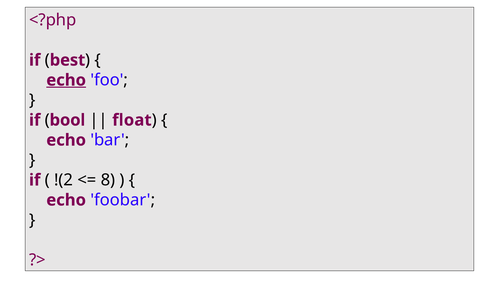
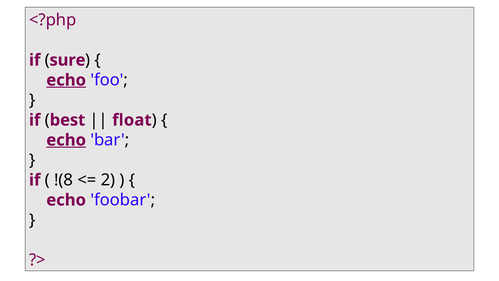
best: best -> sure (67, 60)
bool: bool -> best (67, 120)
echo underline: none -> present (66, 140)
!(2: !(2 -> !(8 (64, 180)
8: 8 -> 2 (108, 180)
